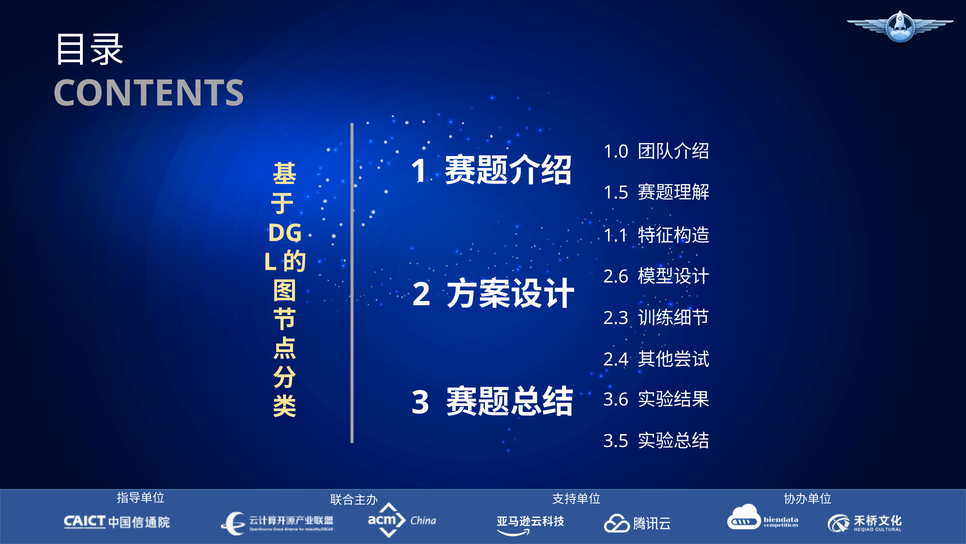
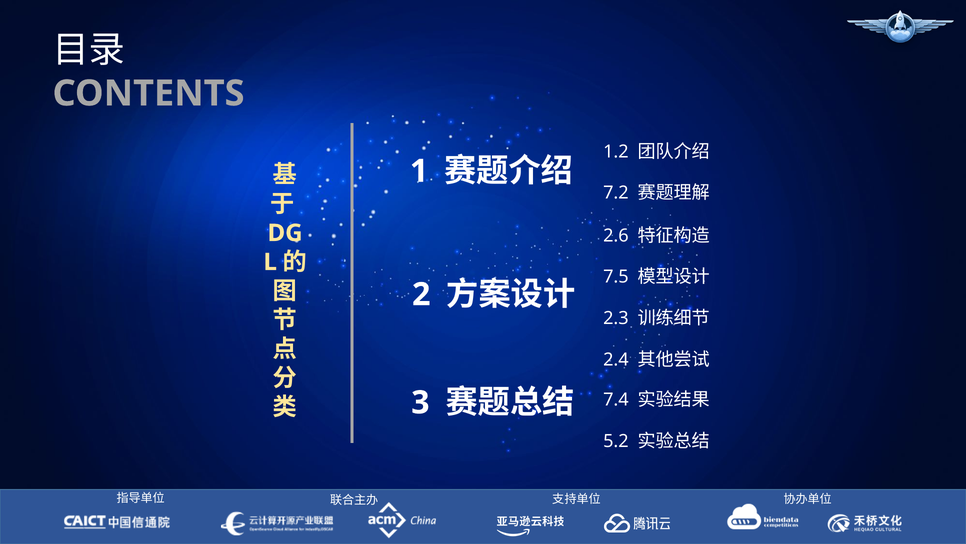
1.0: 1.0 -> 1.2 (616, 151)
1.5: 1.5 -> 7.2 (616, 193)
1.1: 1.1 -> 2.6 (616, 235)
2.6: 2.6 -> 7.5 (616, 277)
3.6: 3.6 -> 7.4 (616, 400)
3.5: 3.5 -> 5.2 (616, 441)
